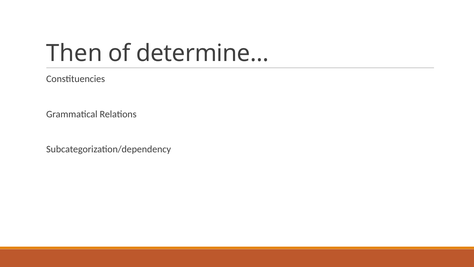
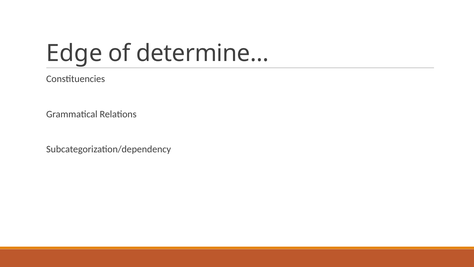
Then: Then -> Edge (74, 53)
